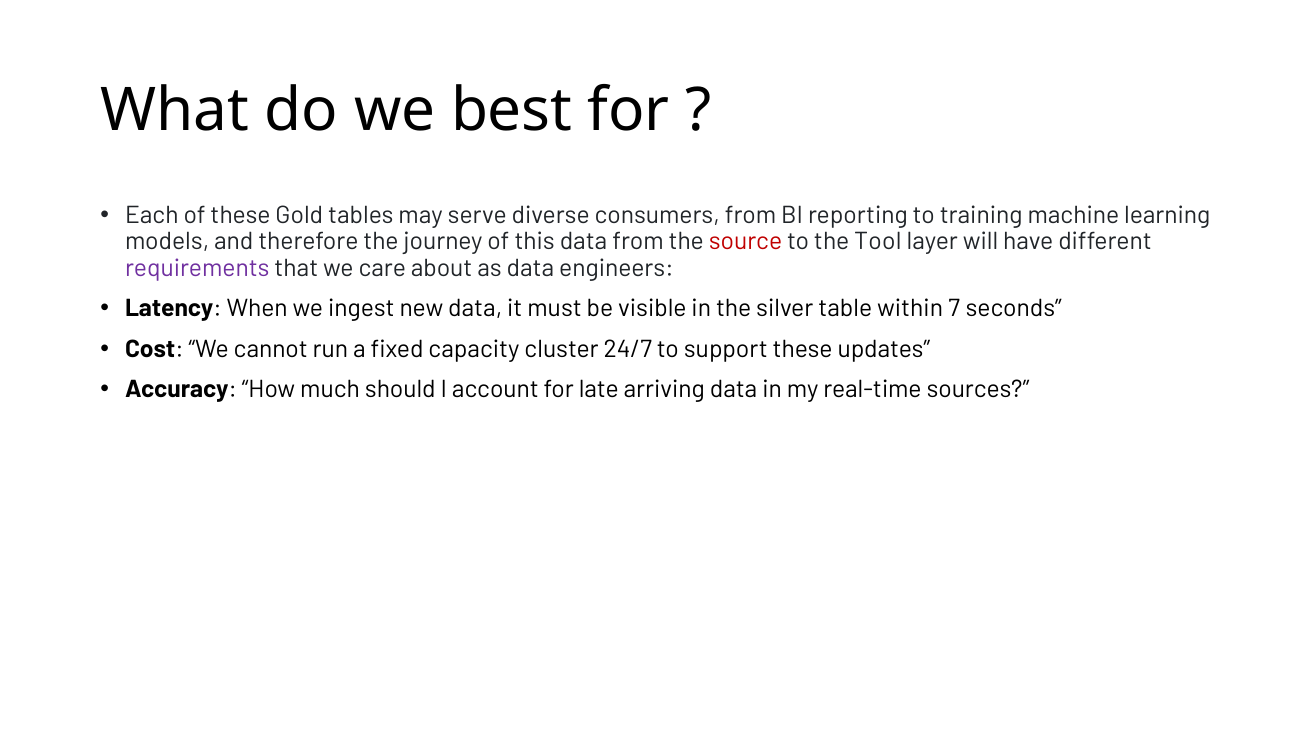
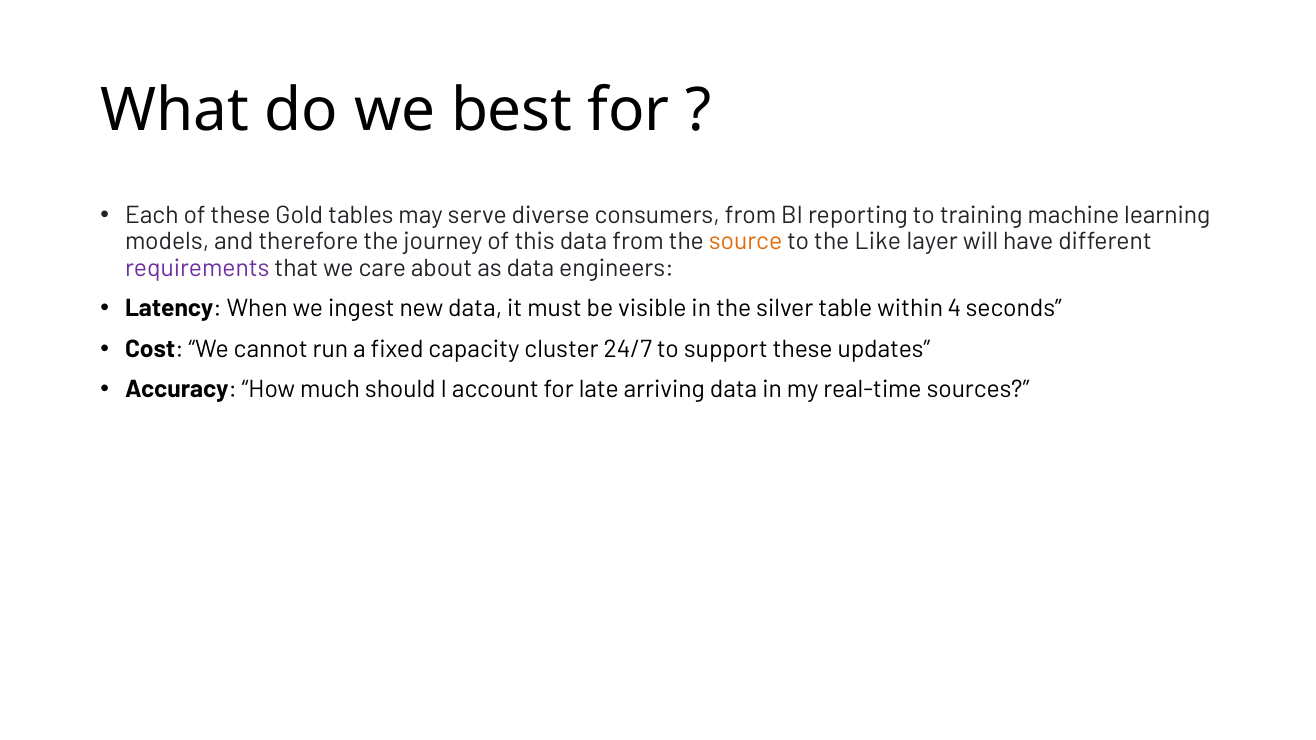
source colour: red -> orange (746, 242)
Tool: Tool -> Like (878, 242)
7: 7 -> 4 (954, 309)
